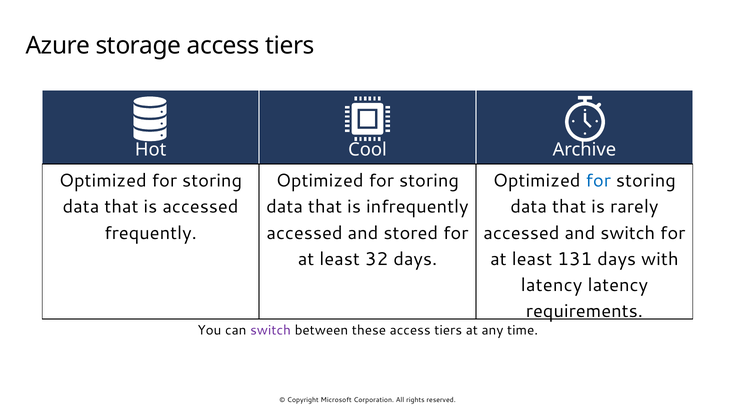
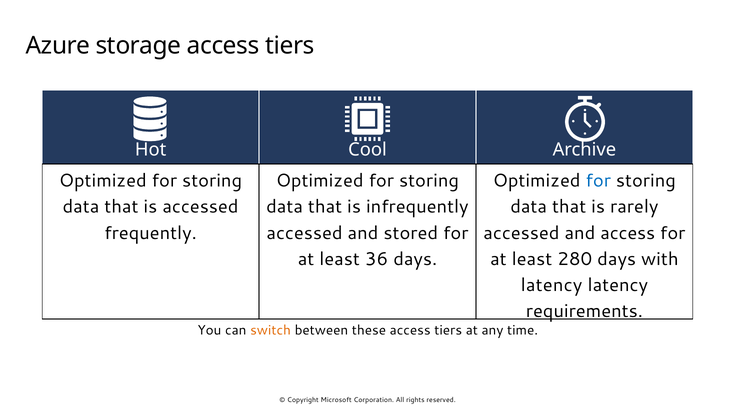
and switch: switch -> access (628, 233)
32: 32 -> 36 (377, 259)
131: 131 -> 280 (575, 259)
switch colour: purple -> orange (271, 330)
